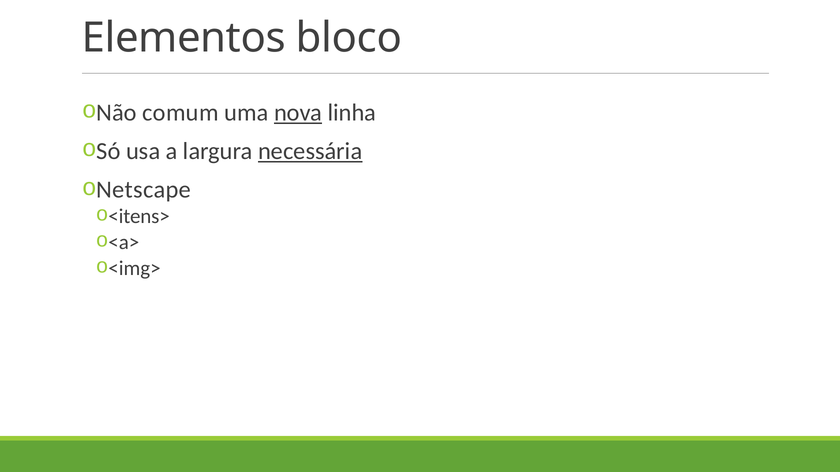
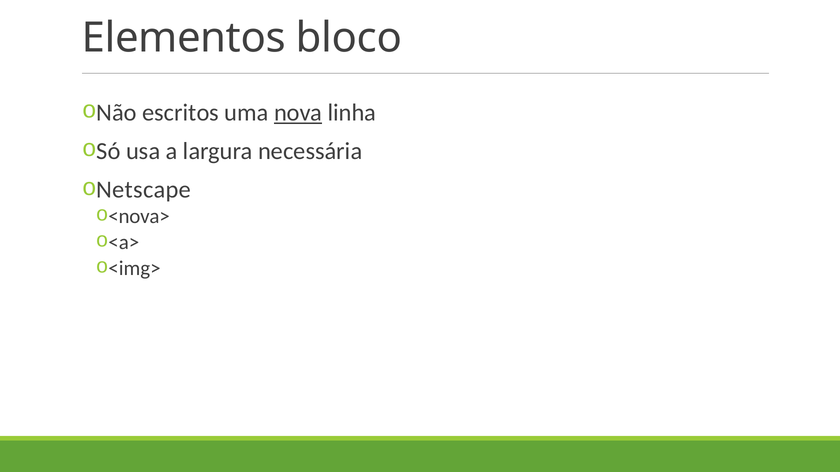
comum: comum -> escritos (181, 113)
necessária underline: present -> none (310, 151)
<itens>: <itens> -> <nova> (139, 216)
